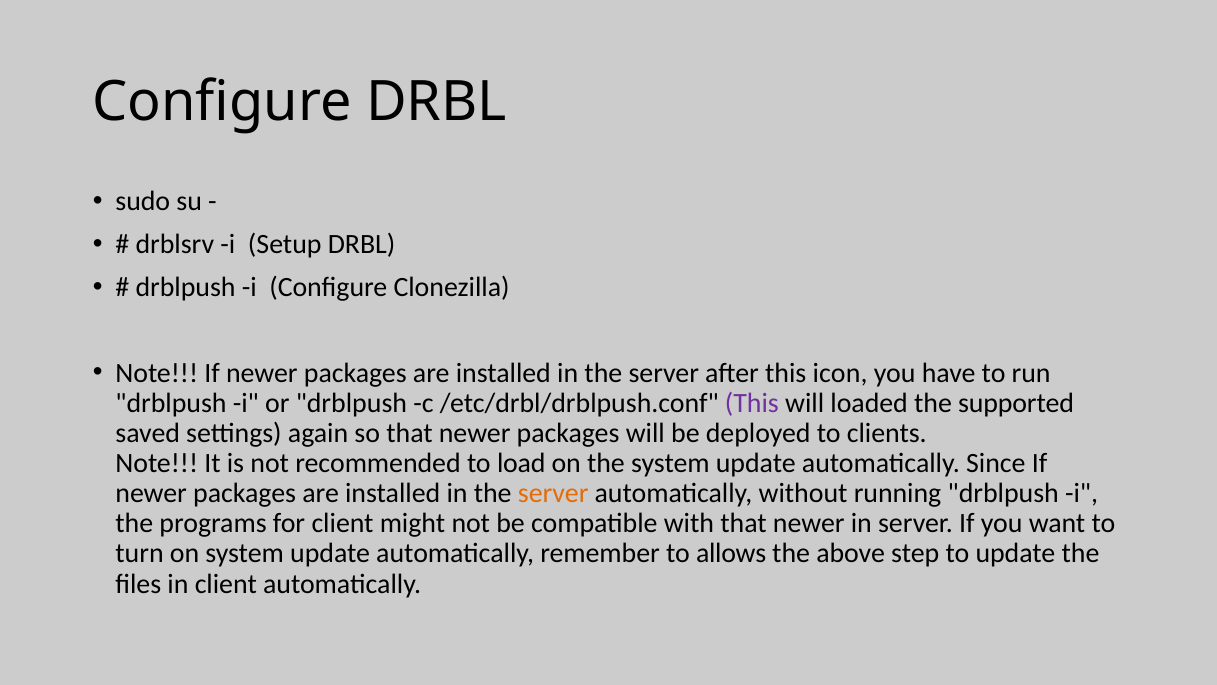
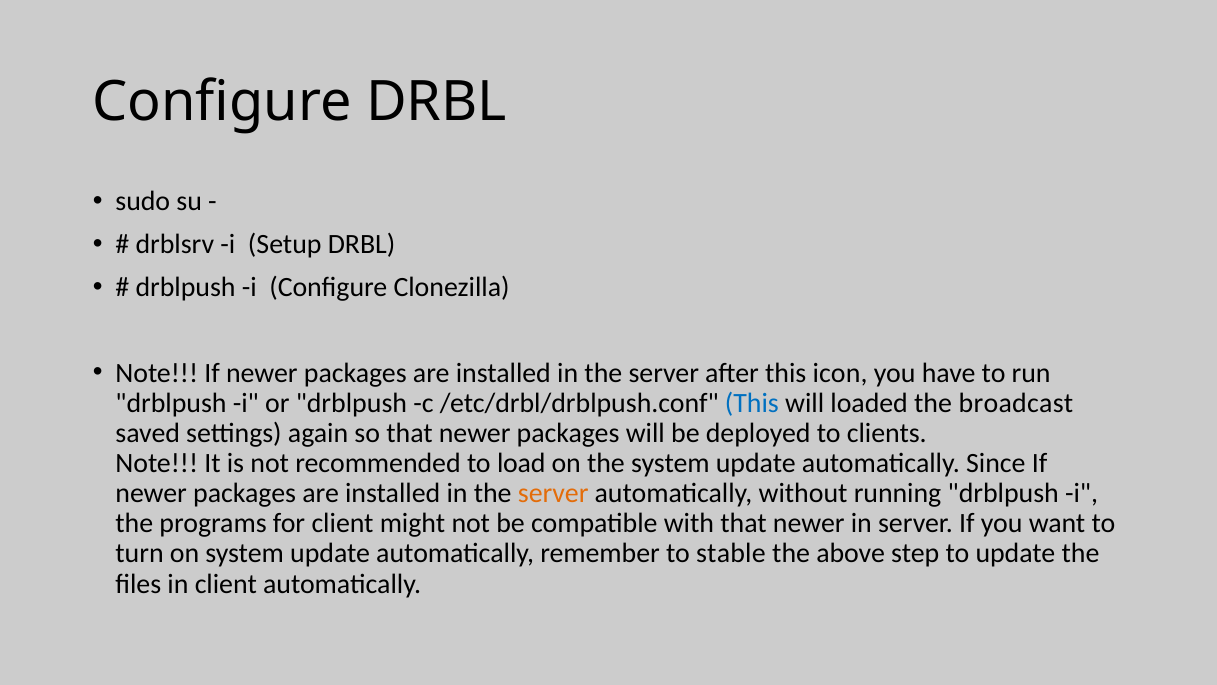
This colour: purple -> blue (752, 403)
supported: supported -> broadcast (1016, 403)
allows: allows -> stable (731, 554)
